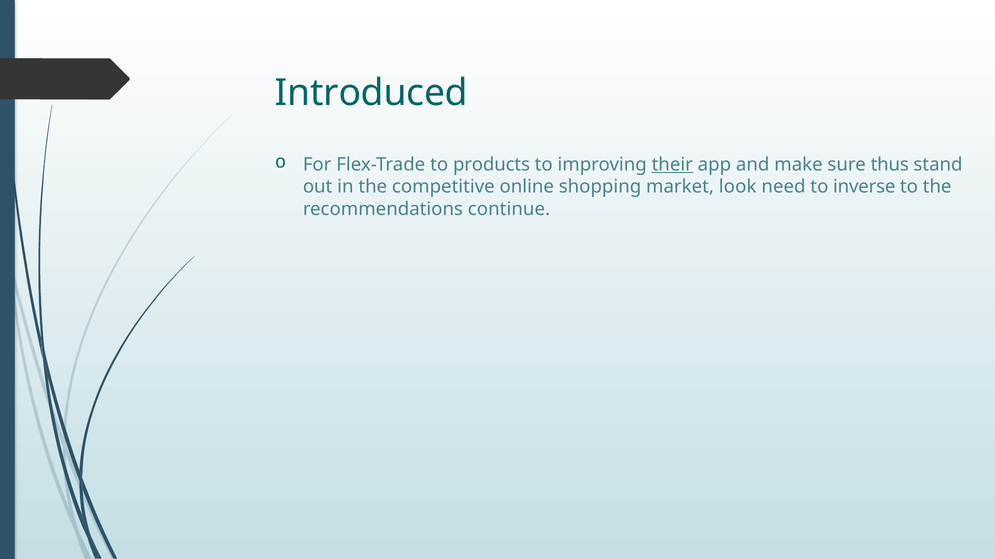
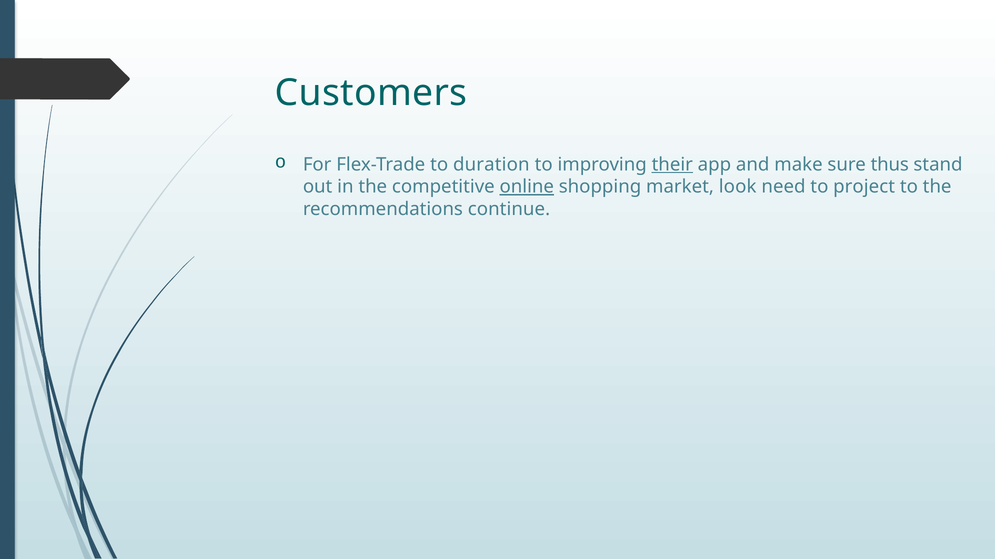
Introduced: Introduced -> Customers (371, 93)
products: products -> duration (491, 165)
online underline: none -> present (527, 187)
inverse: inverse -> project (864, 187)
